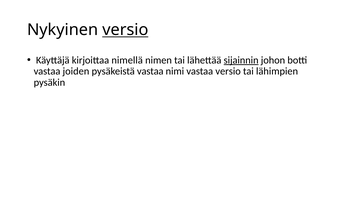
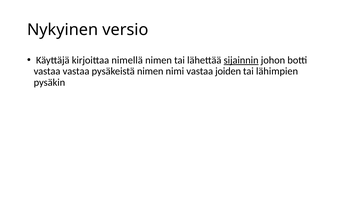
versio underline: present -> none (125, 30)
vastaa joiden: joiden -> vastaa (76, 71)
pysäkeistä vastaa: vastaa -> nimen (150, 71)
vastaa versio: versio -> joiden (228, 71)
